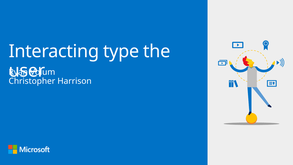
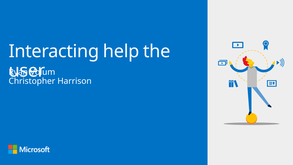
type: type -> help (121, 51)
